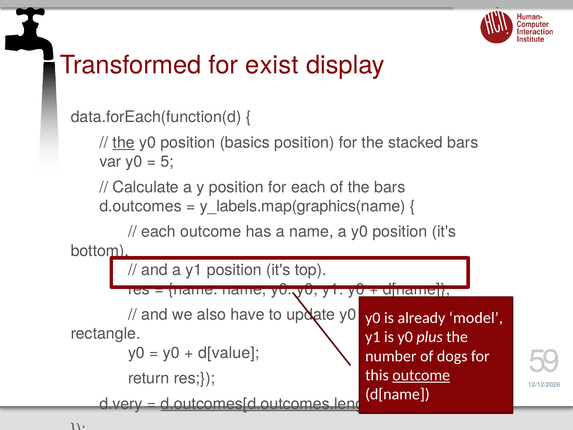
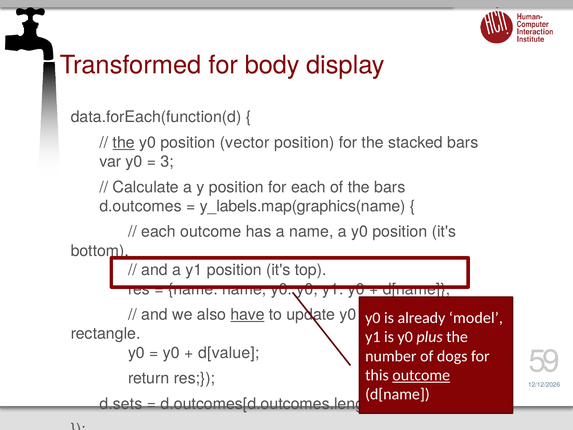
exist: exist -> body (272, 65)
basics: basics -> vector (245, 142)
5: 5 -> 3 (167, 162)
have underline: none -> present (248, 314)
d.very: d.very -> d.sets (121, 404)
d.outcomes[d.outcomes.length underline: present -> none (269, 404)
